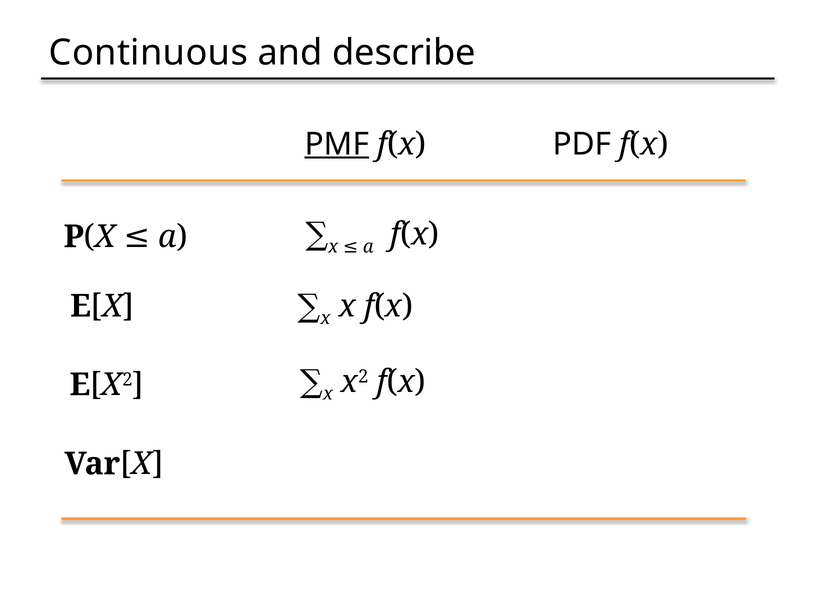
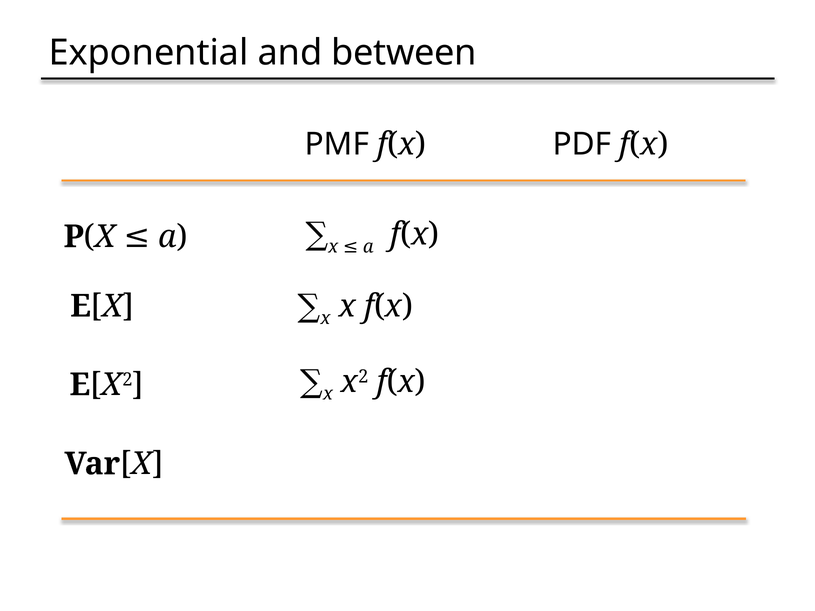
Continuous: Continuous -> Exponential (149, 53)
describe: describe -> between (404, 53)
PMF underline: present -> none (337, 144)
